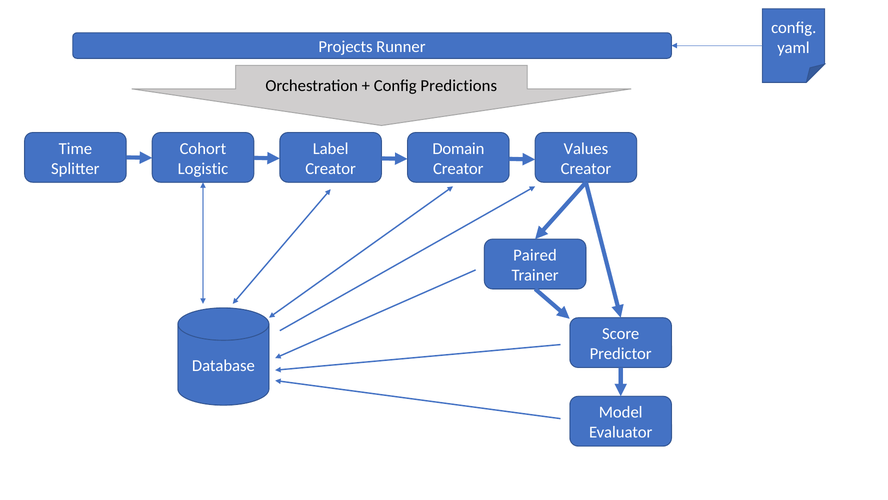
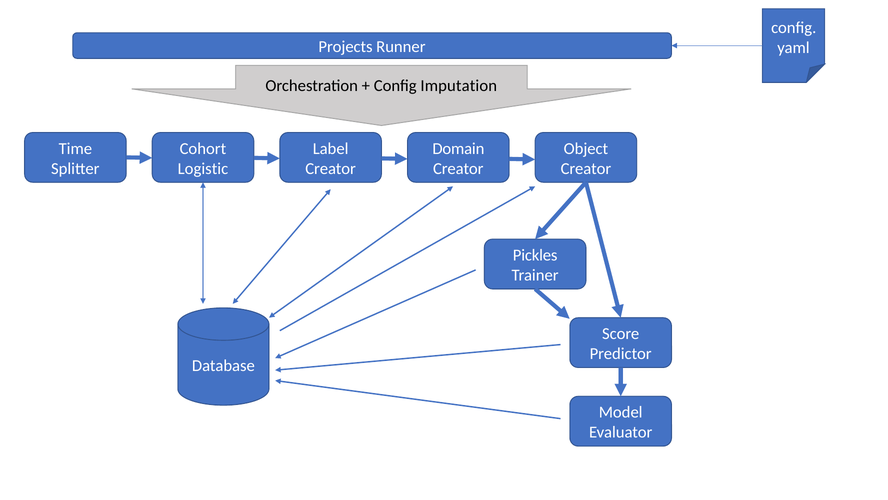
Predictions: Predictions -> Imputation (459, 86)
Values: Values -> Object (586, 148)
Paired: Paired -> Pickles (535, 255)
